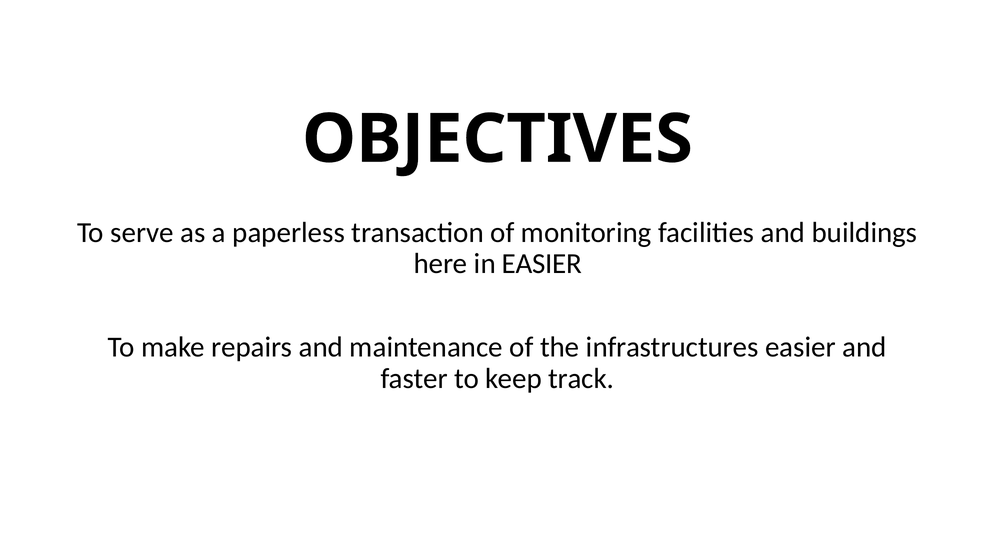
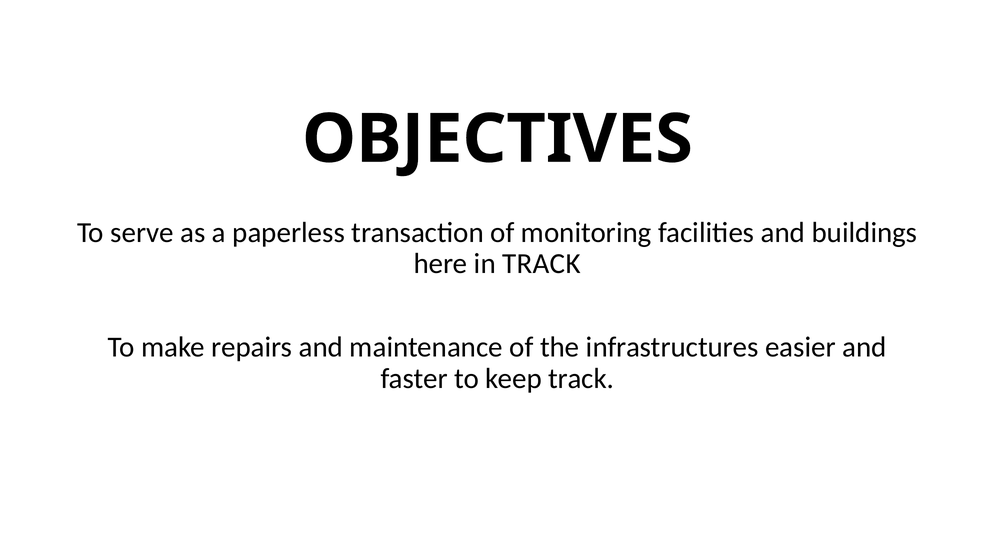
in EASIER: EASIER -> TRACK (542, 264)
